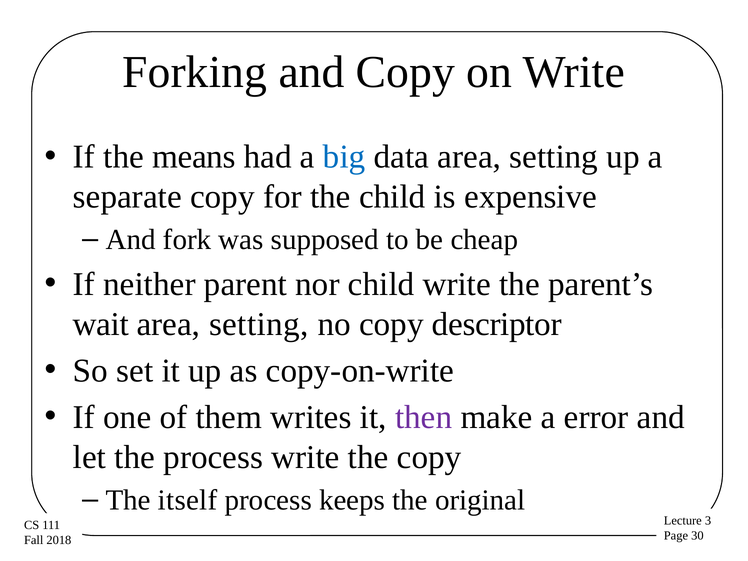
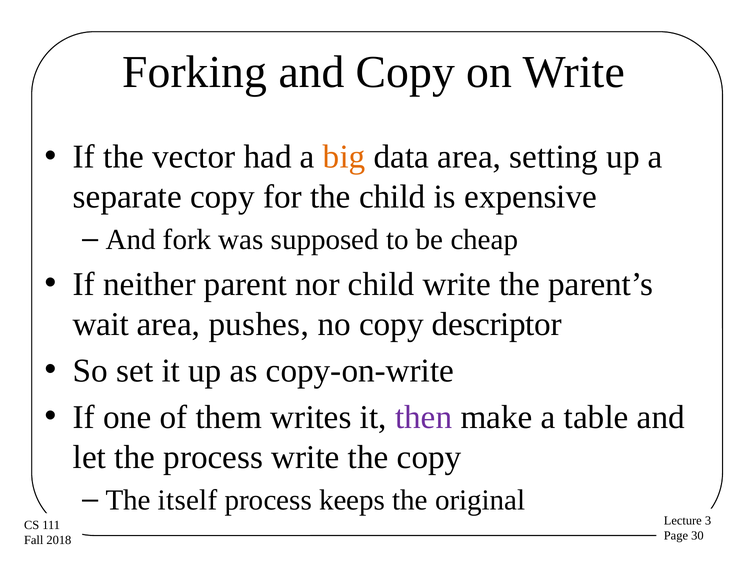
means: means -> vector (194, 157)
big colour: blue -> orange (344, 157)
setting: setting -> pushes (259, 324)
error: error -> table (596, 417)
